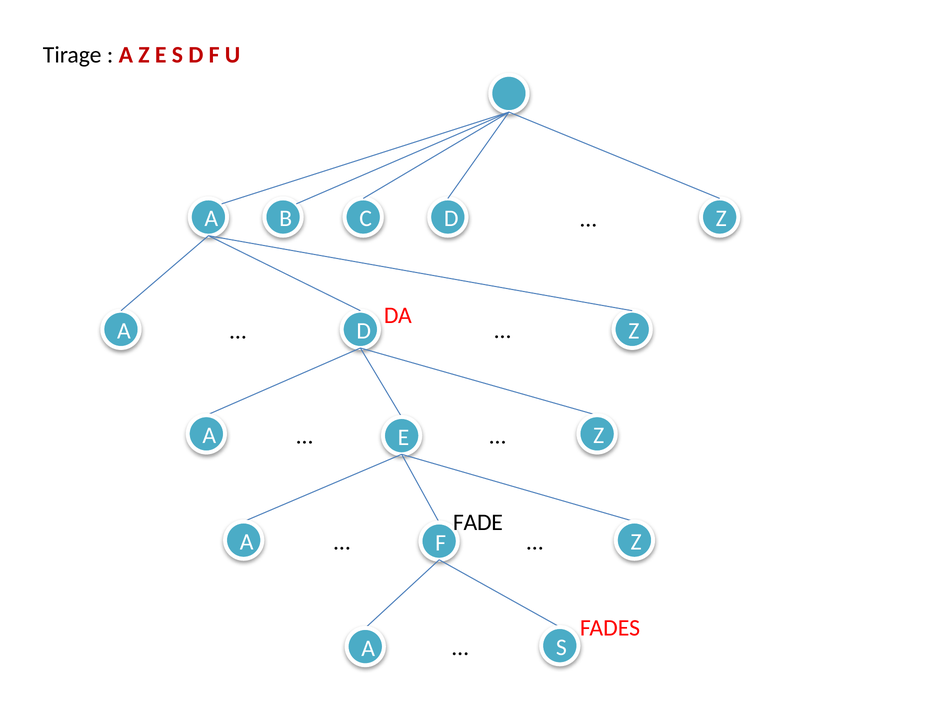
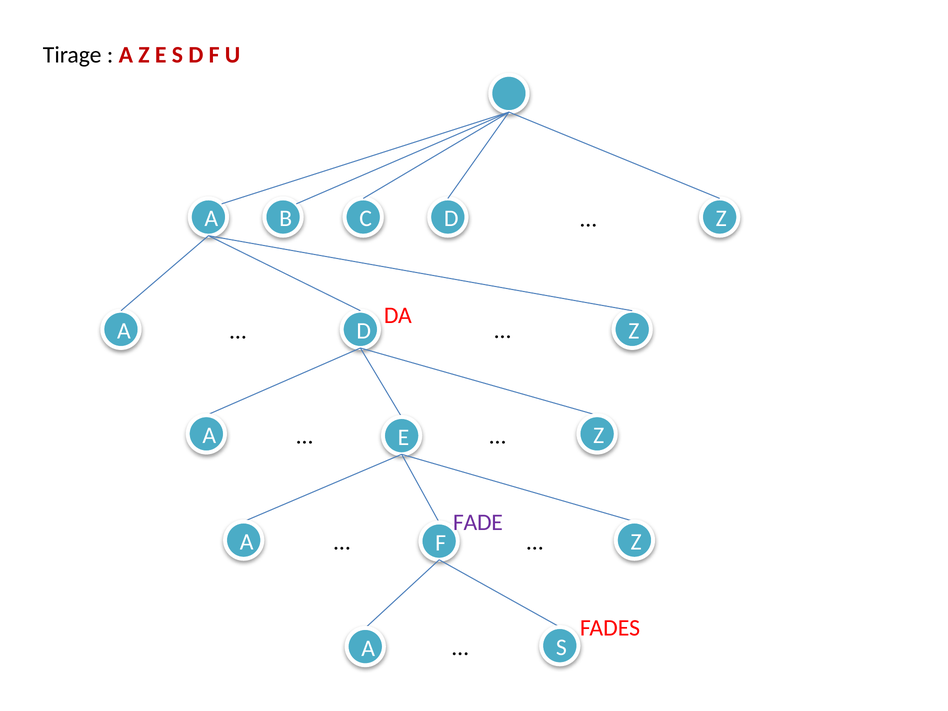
FADE colour: black -> purple (478, 522)
